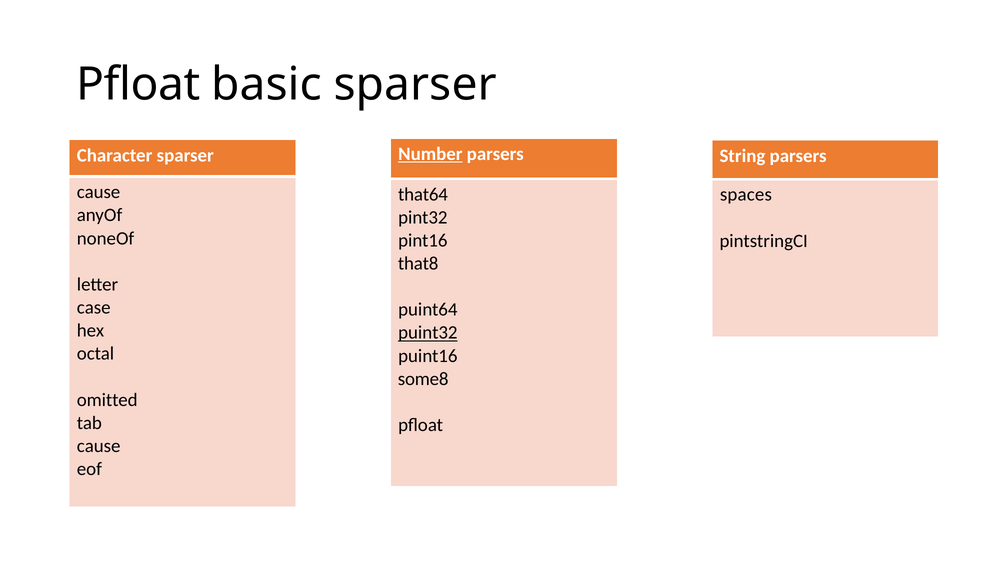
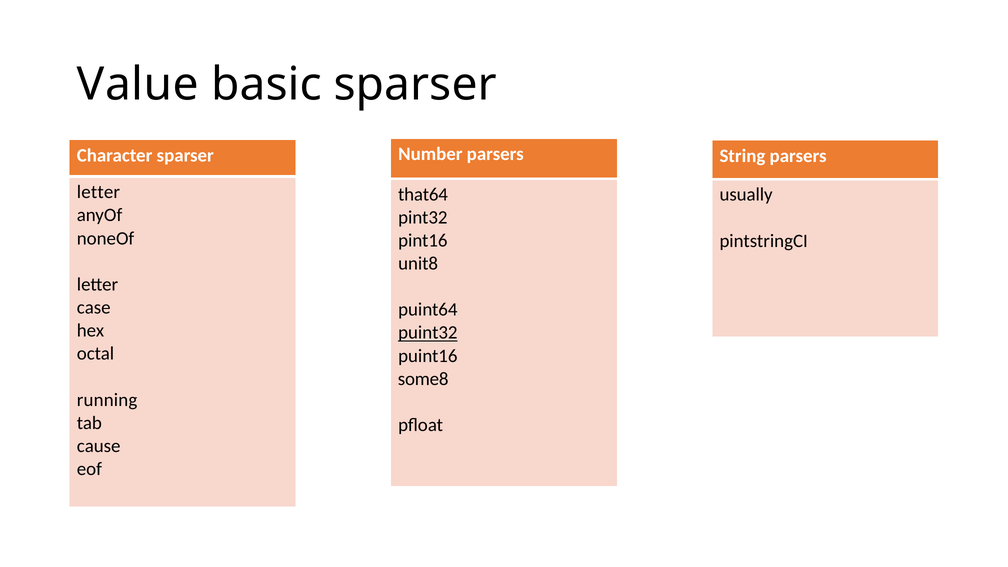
Pfloat: Pfloat -> Value (138, 85)
Number underline: present -> none (430, 154)
cause: cause -> letter (98, 192)
spaces: spaces -> usually (746, 195)
that8: that8 -> unit8 (418, 264)
omitted: omitted -> running (107, 400)
